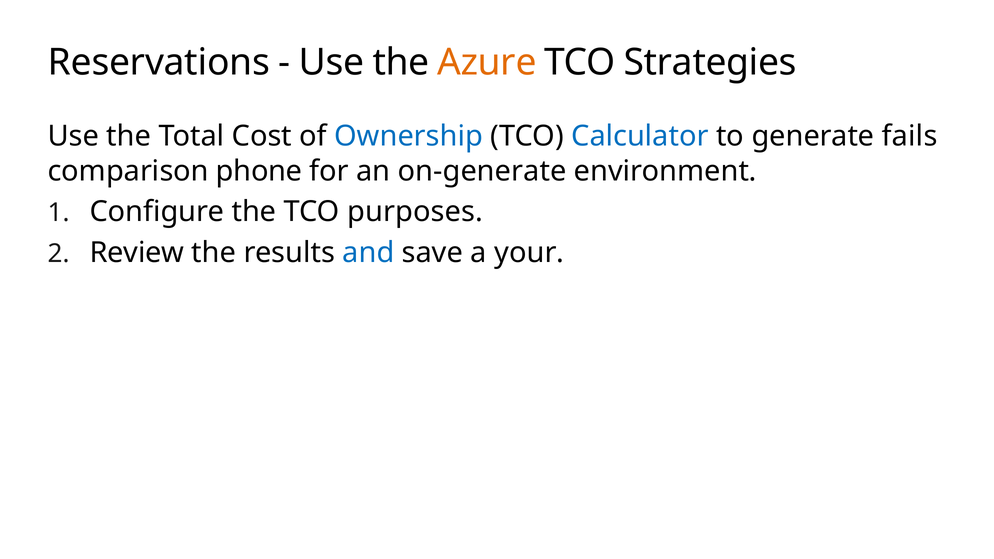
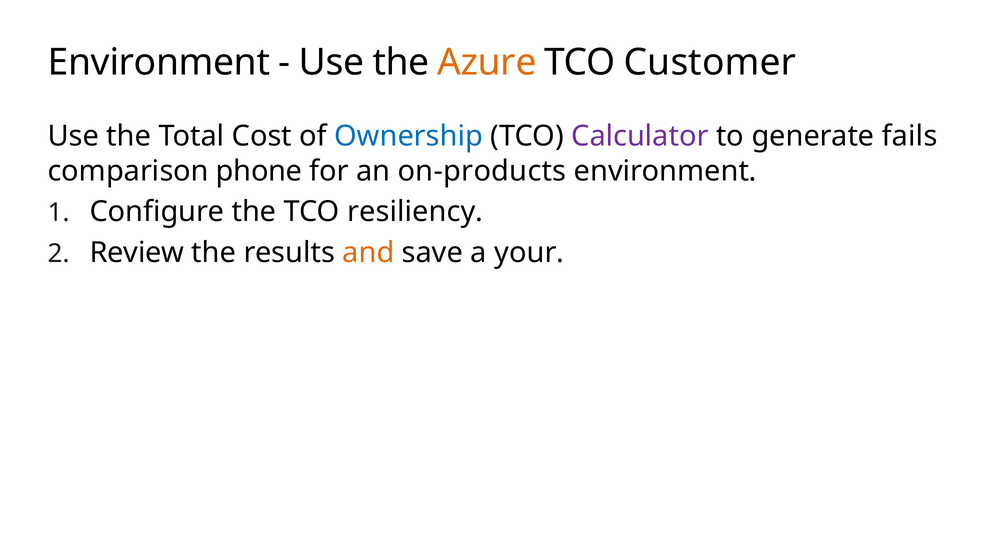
Reservations: Reservations -> Environment (159, 62)
Strategies: Strategies -> Customer (710, 62)
Calculator colour: blue -> purple (640, 136)
on-generate: on-generate -> on-products (482, 171)
purposes: purposes -> resiliency (415, 212)
and colour: blue -> orange (368, 252)
